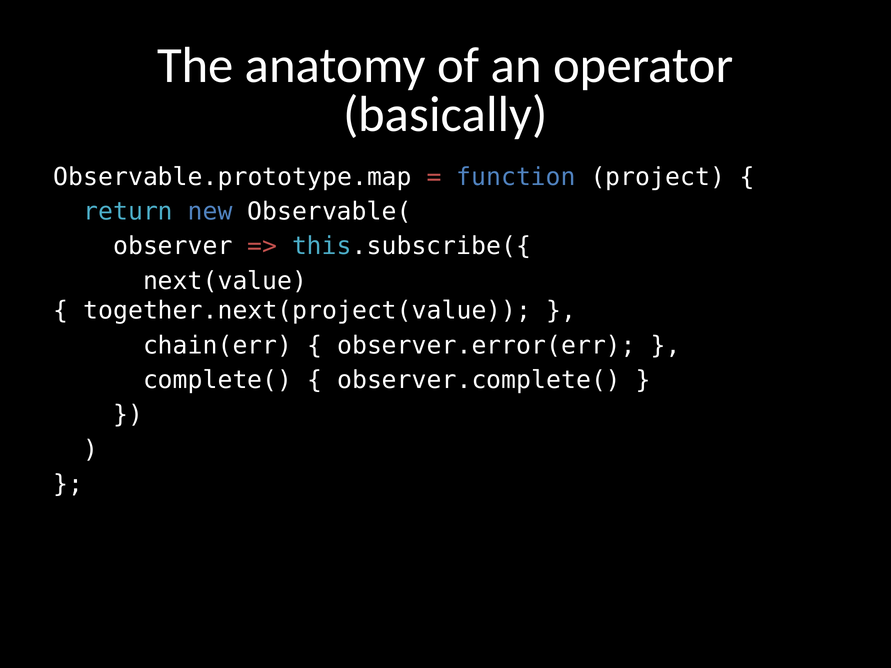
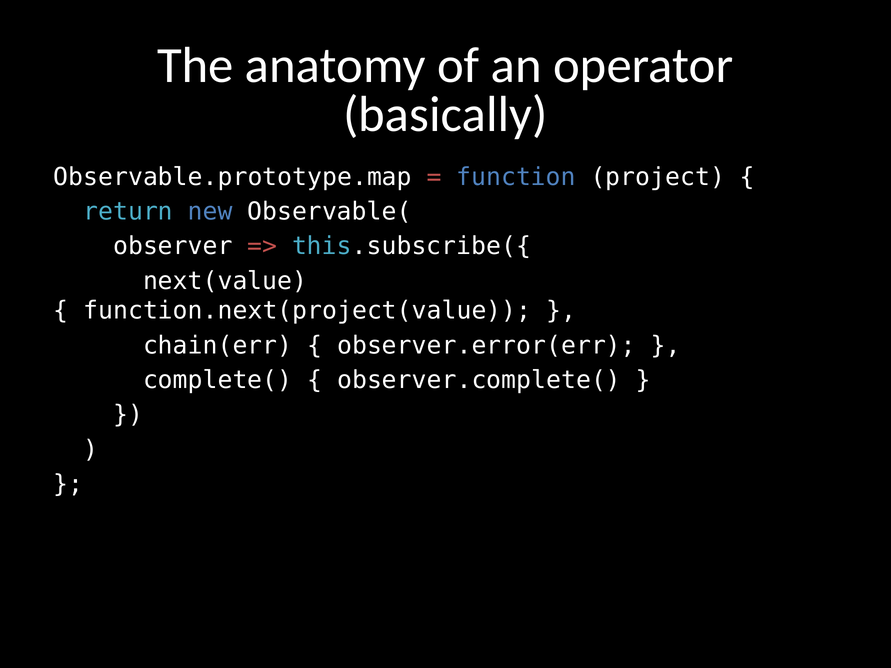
together.next(project(value: together.next(project(value -> function.next(project(value (307, 311)
